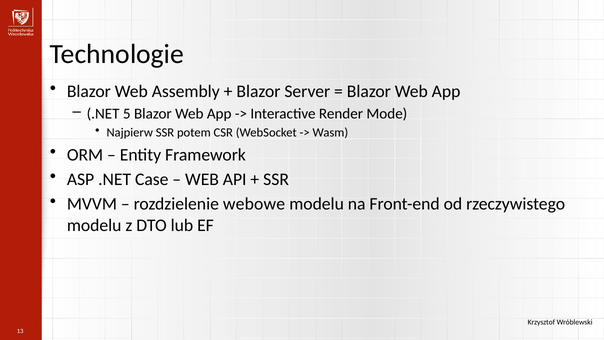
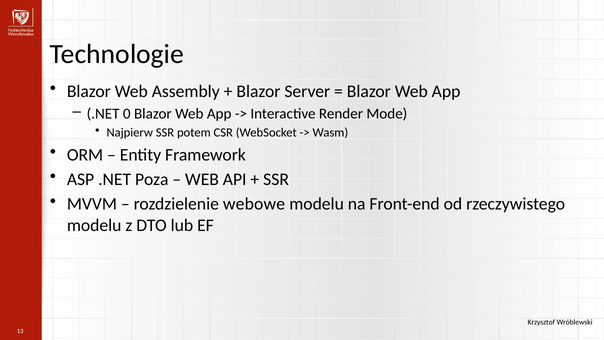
5: 5 -> 0 (127, 114)
Case: Case -> Poza (152, 179)
